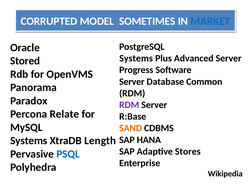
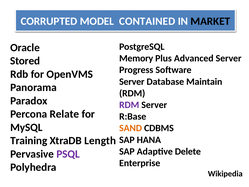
SOMETIMES: SOMETIMES -> CONTAINED (147, 21)
MARKET colour: blue -> black (210, 21)
Systems: Systems -> Memory (136, 58)
Common: Common -> Maintain (204, 81)
Systems: Systems -> Training (29, 141)
Stores: Stores -> Delete (188, 151)
PSQL colour: blue -> purple (68, 154)
